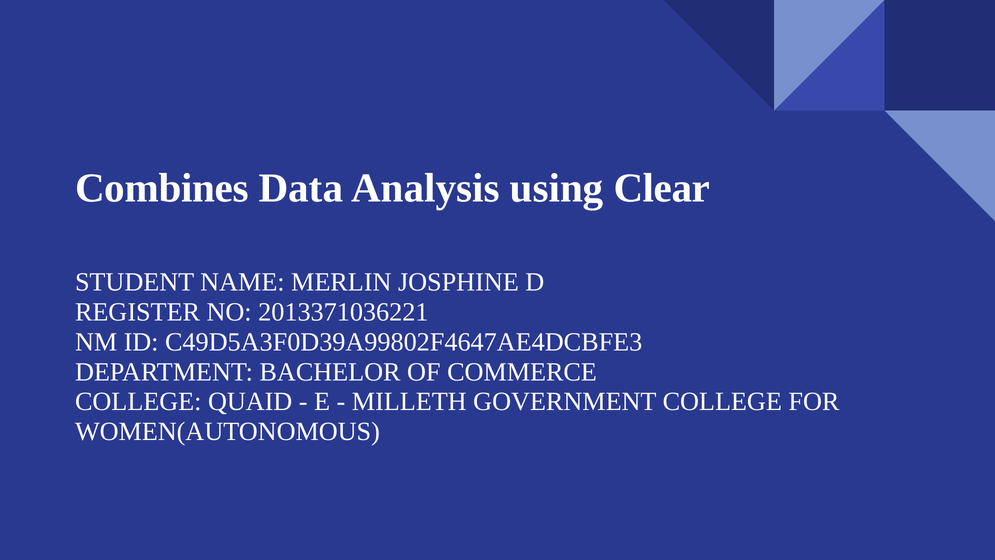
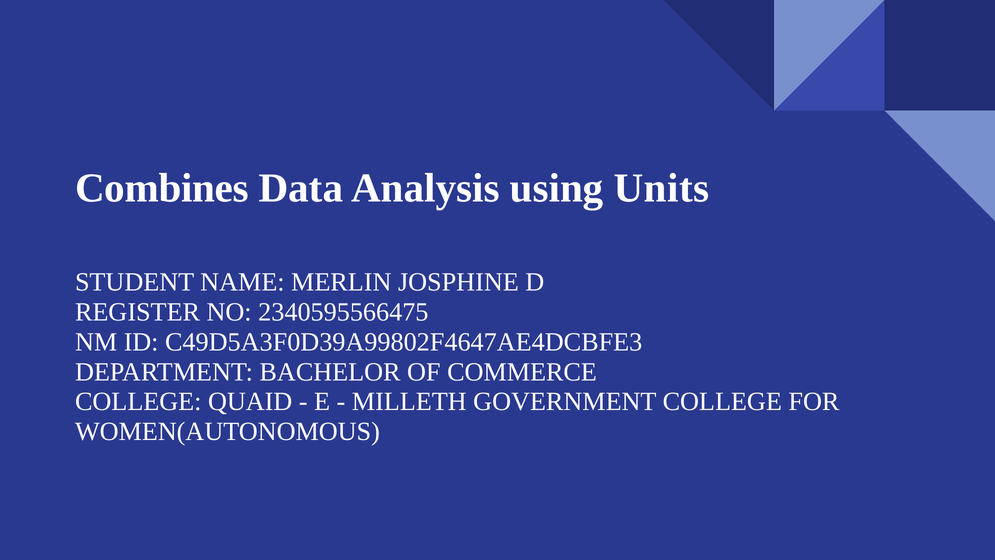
Clear: Clear -> Units (661, 188)
2013371036221: 2013371036221 -> 2340595566475 (343, 312)
